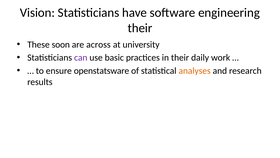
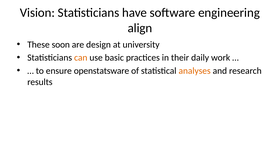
their: their -> align (140, 28)
across: across -> design (98, 44)
can colour: purple -> orange (81, 57)
